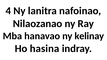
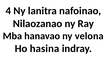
kelinay: kelinay -> velona (89, 36)
